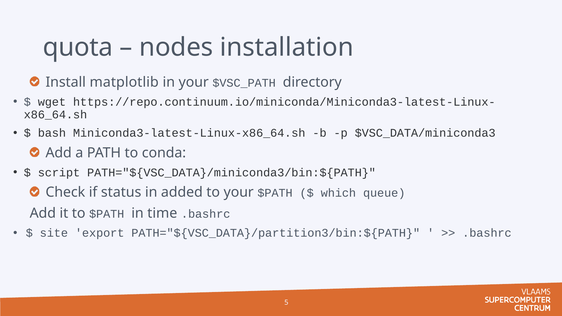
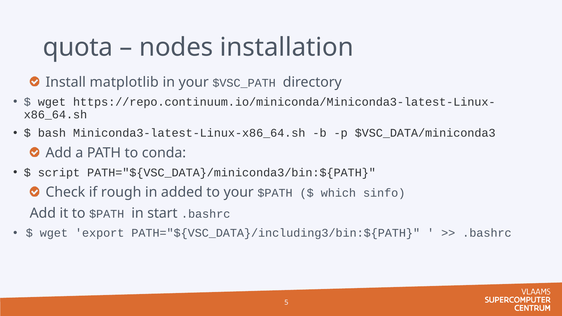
status: status -> rough (121, 192)
queue: queue -> sinfo (384, 193)
time: time -> start (162, 213)
site: site -> wget (54, 233)
PATH="${VSC_DATA}/partition3/bin:${PATH: PATH="${VSC_DATA}/partition3/bin:${PATH -> PATH="${VSC_DATA}/including3/bin:${PATH (276, 233)
